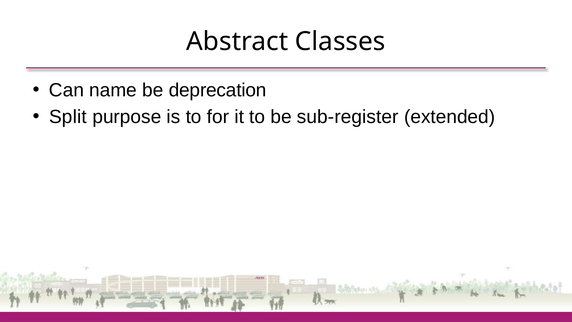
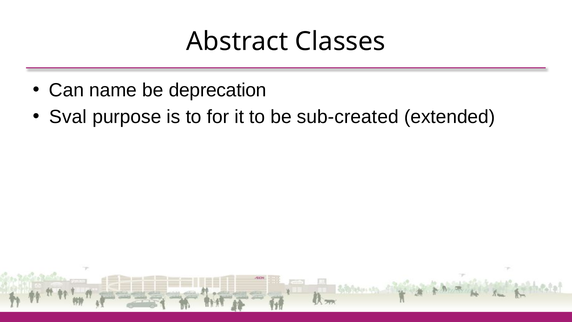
Split: Split -> Sval (68, 117)
sub-register: sub-register -> sub-created (348, 117)
